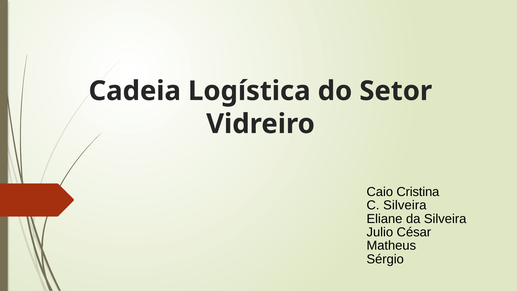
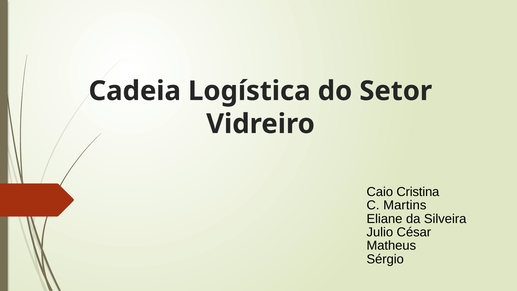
C Silveira: Silveira -> Martins (405, 205)
